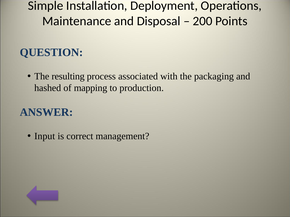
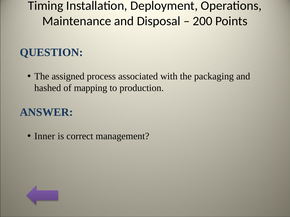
Simple: Simple -> Timing (46, 6)
resulting: resulting -> assigned (68, 77)
Input: Input -> Inner (45, 136)
